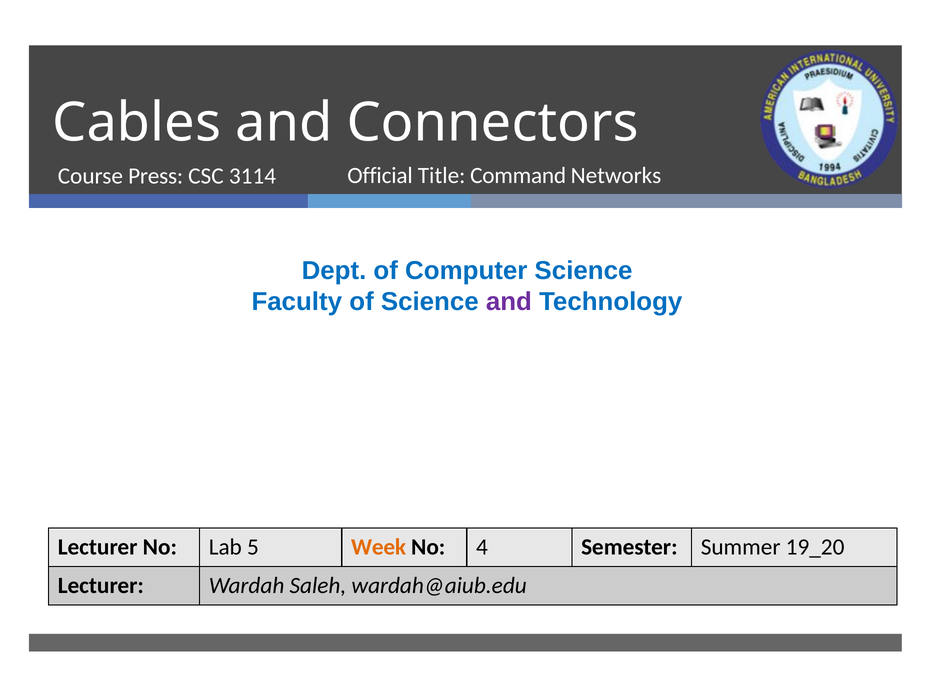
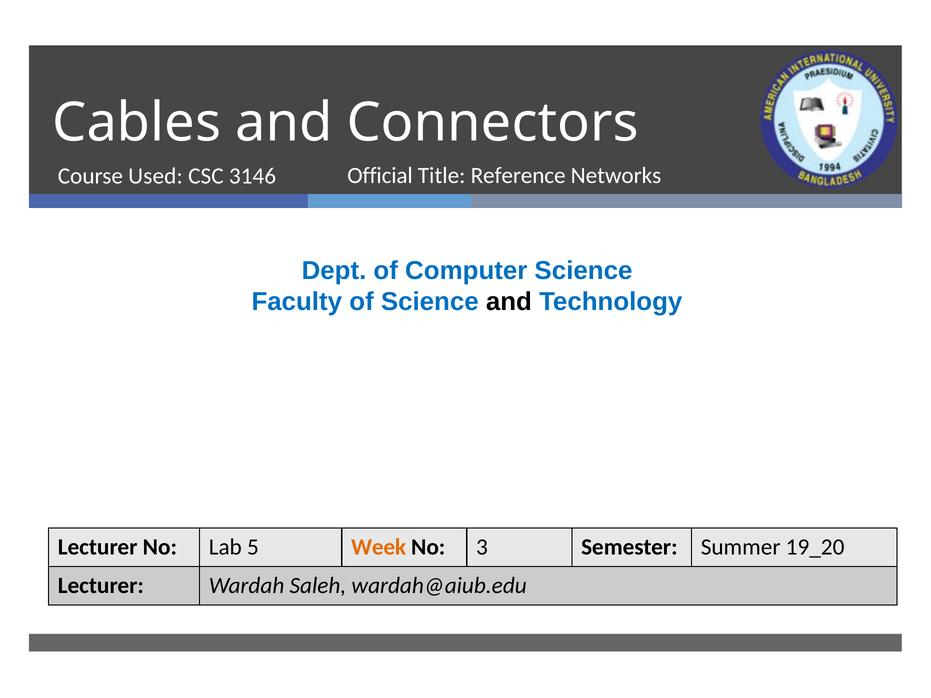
Command: Command -> Reference (518, 176)
Press: Press -> Used (155, 176)
3114: 3114 -> 3146 (252, 176)
and colour: purple -> black (509, 302)
4: 4 -> 3 (482, 547)
